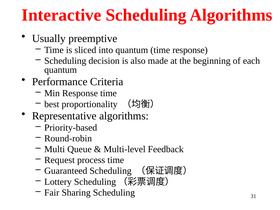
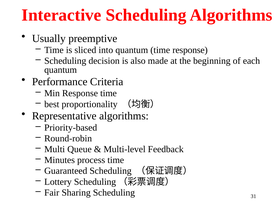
Request: Request -> Minutes (60, 160)
